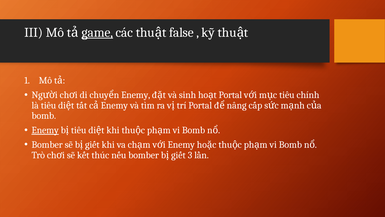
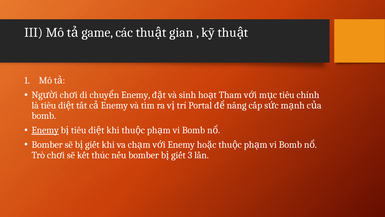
game underline: present -> none (97, 32)
false: false -> gian (181, 32)
Portal: Portal -> Tham (230, 95)
